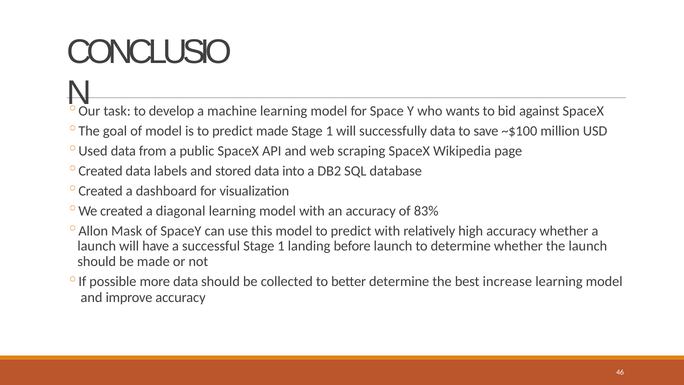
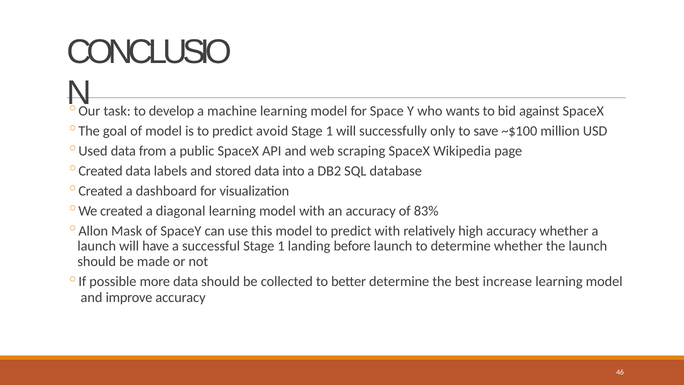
predict made: made -> avoid (272, 131)
successfully data: data -> only (443, 131)
